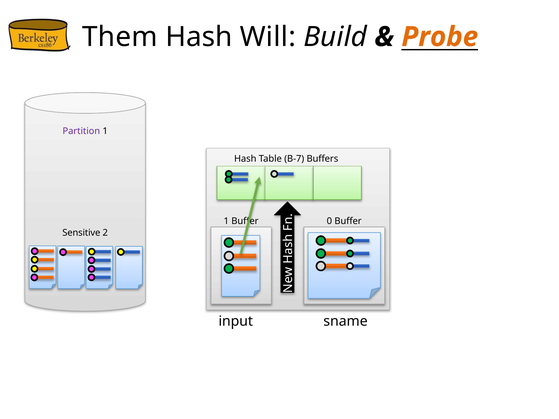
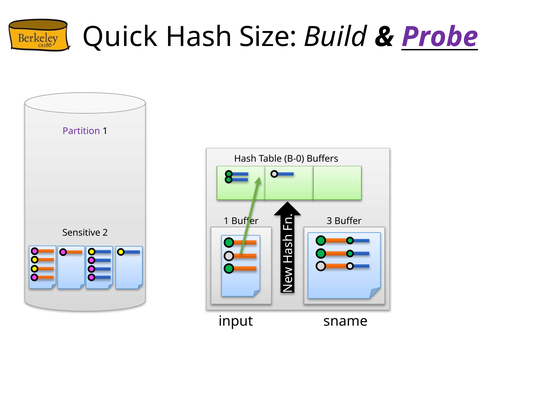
Them: Them -> Quick (120, 37)
Will: Will -> Size (268, 37)
Probe colour: orange -> purple (440, 37)
B-7: B-7 -> B-0 (294, 159)
0: 0 -> 3 (329, 221)
